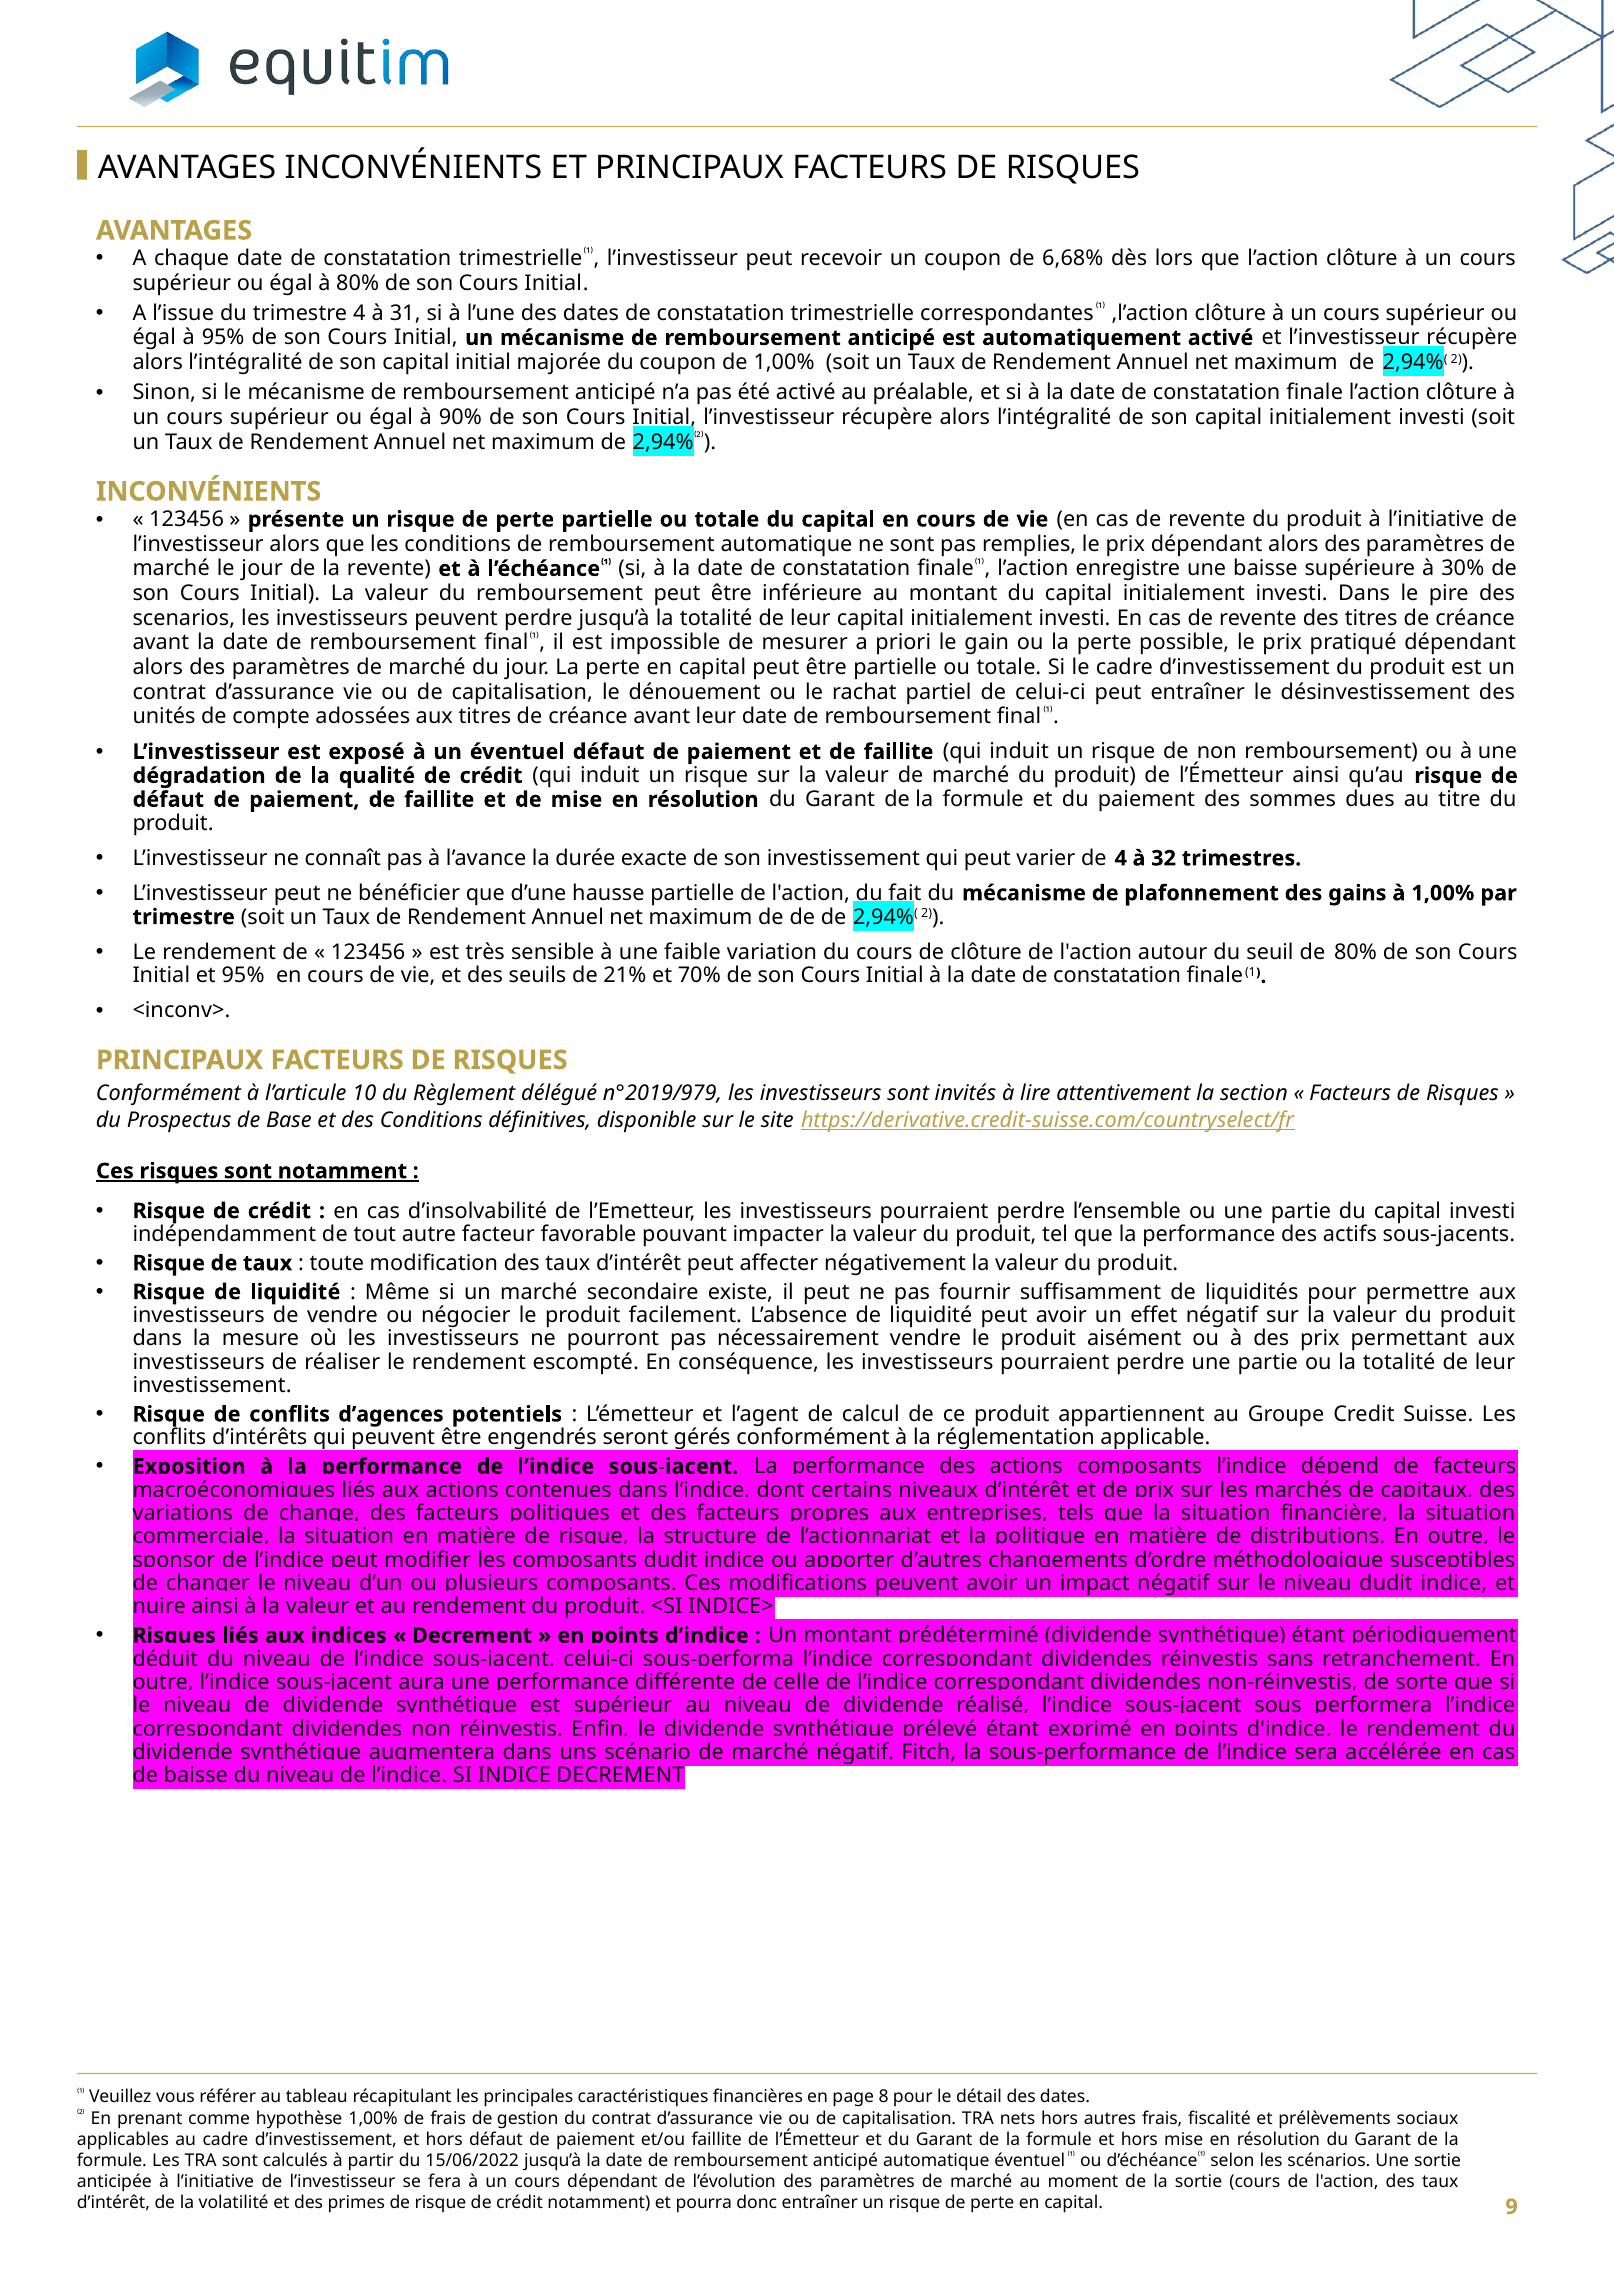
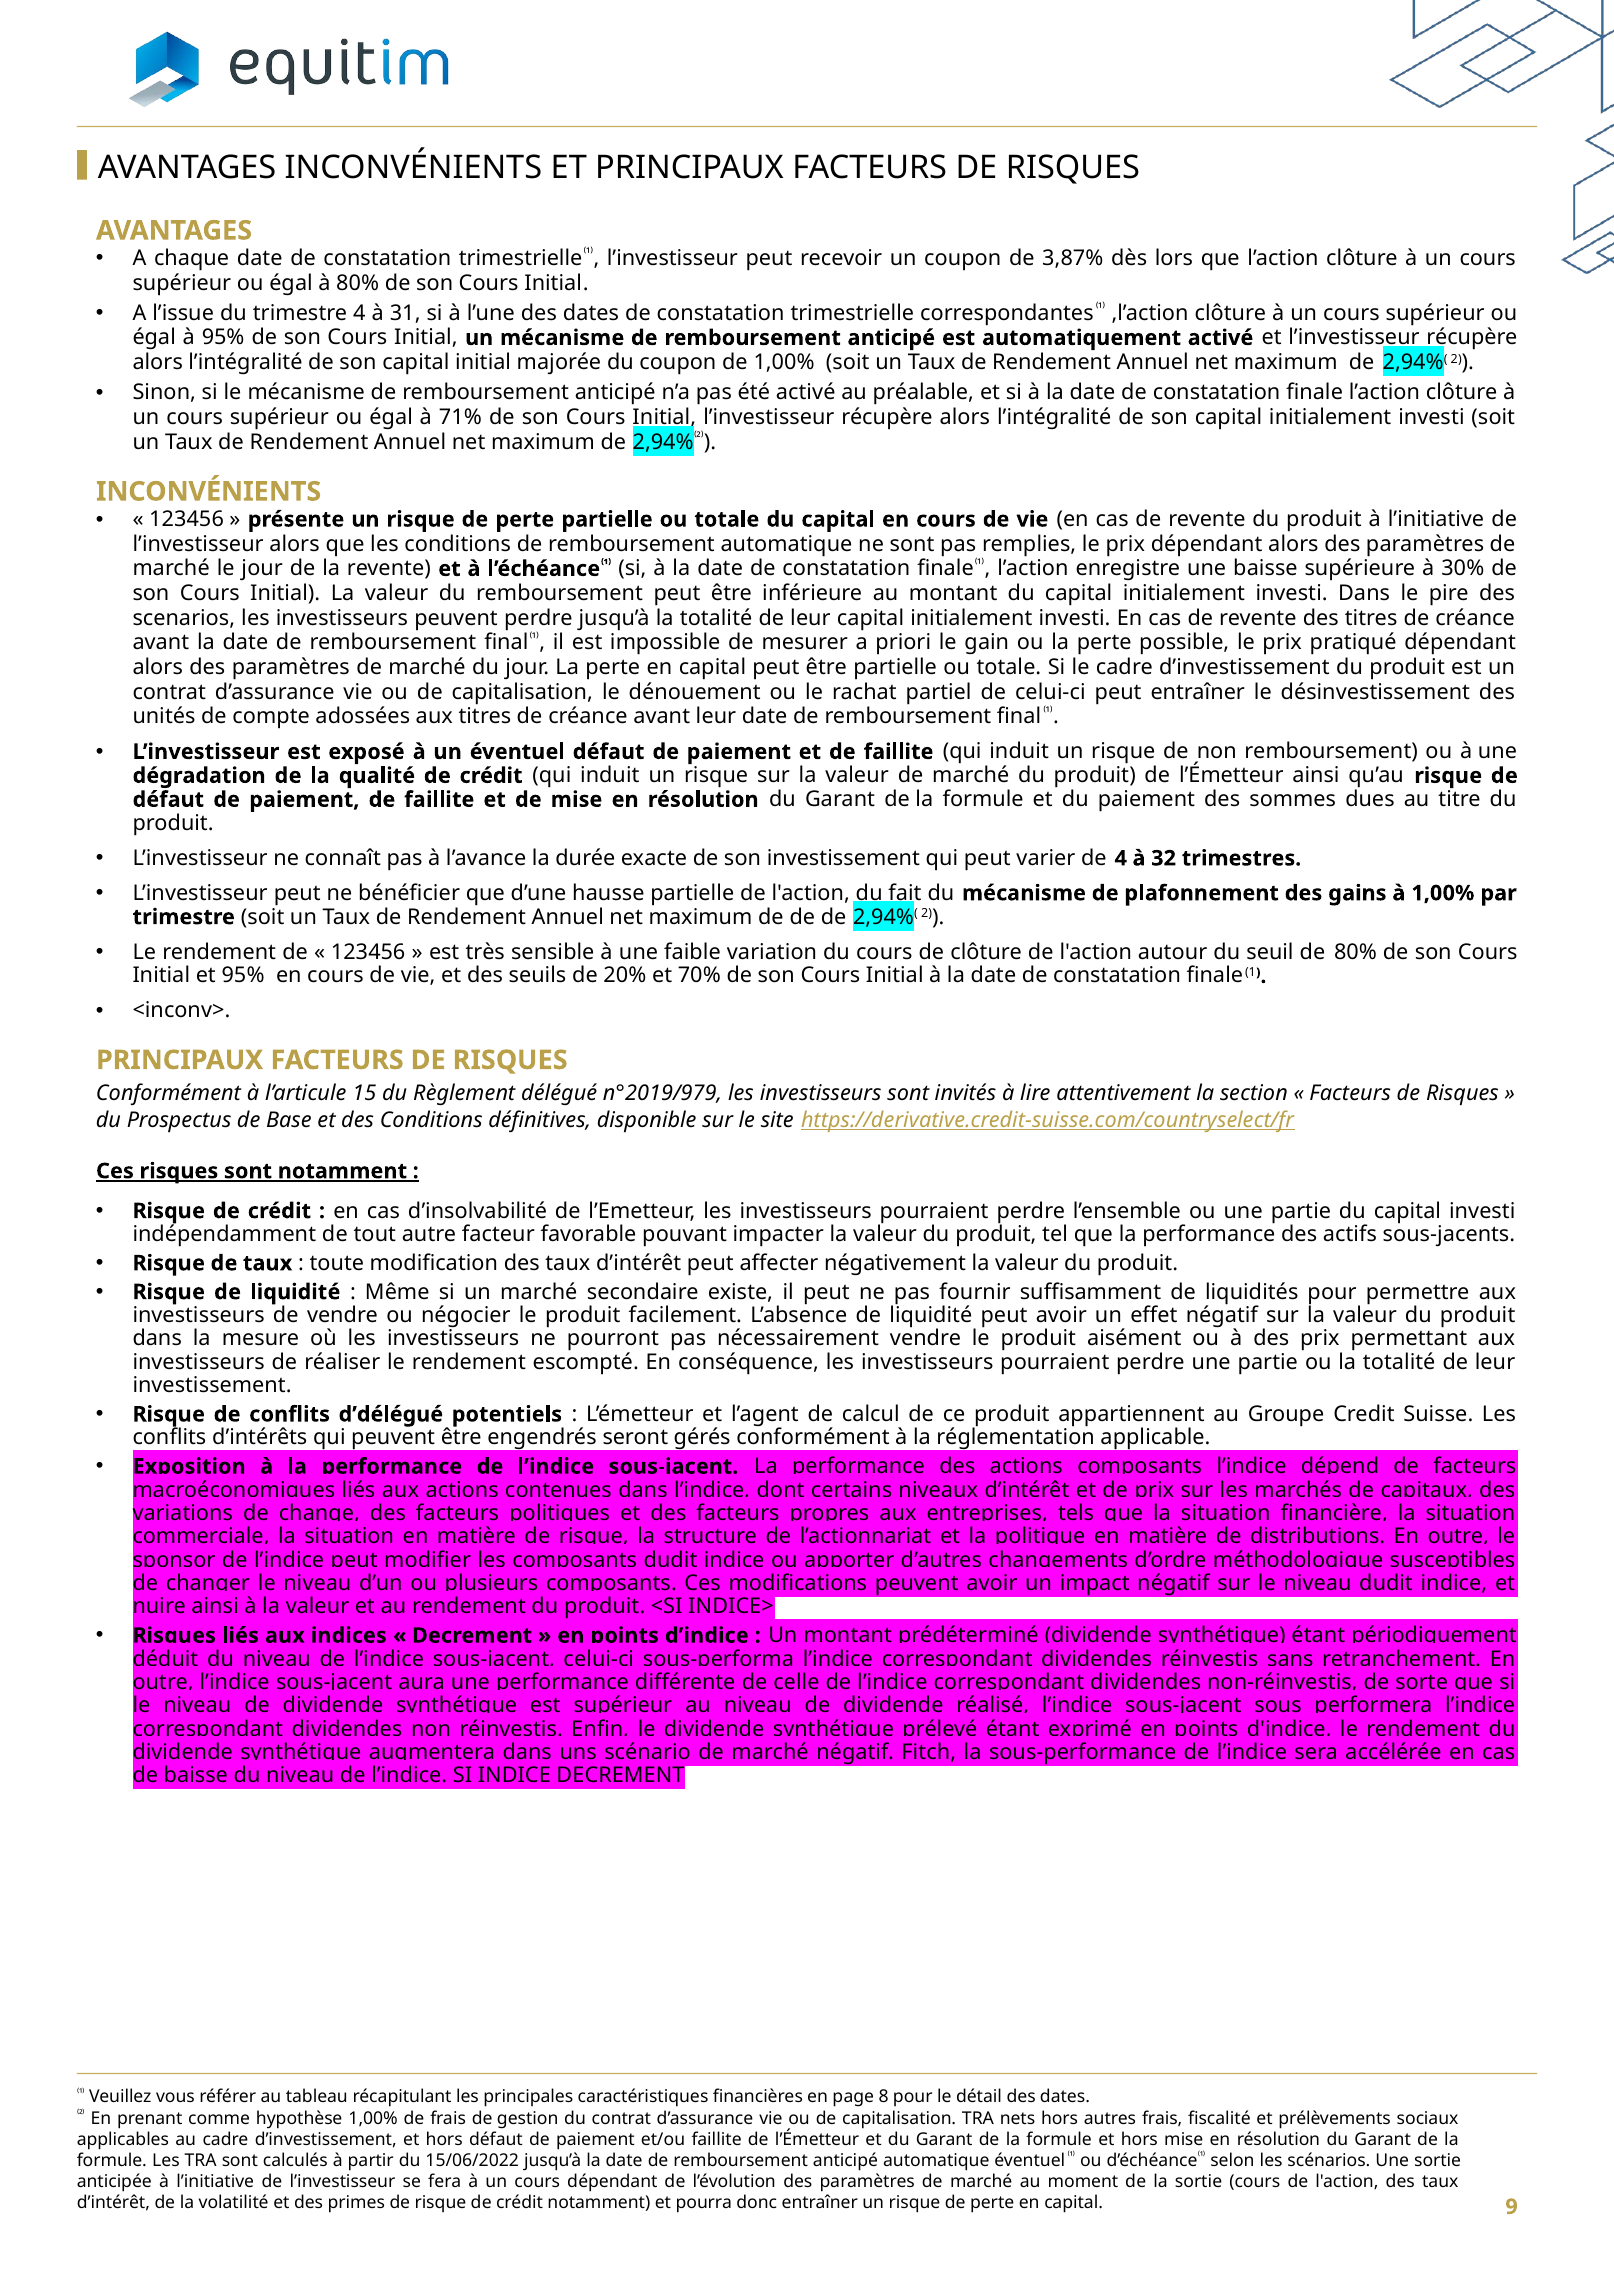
6,68%: 6,68% -> 3,87% (1073, 258)
90%: 90% -> 71% (460, 417)
21%: 21% -> 20% (625, 976)
10: 10 -> 15 (364, 1093)
d’agences: d’agences -> d’délégué (391, 1414)
